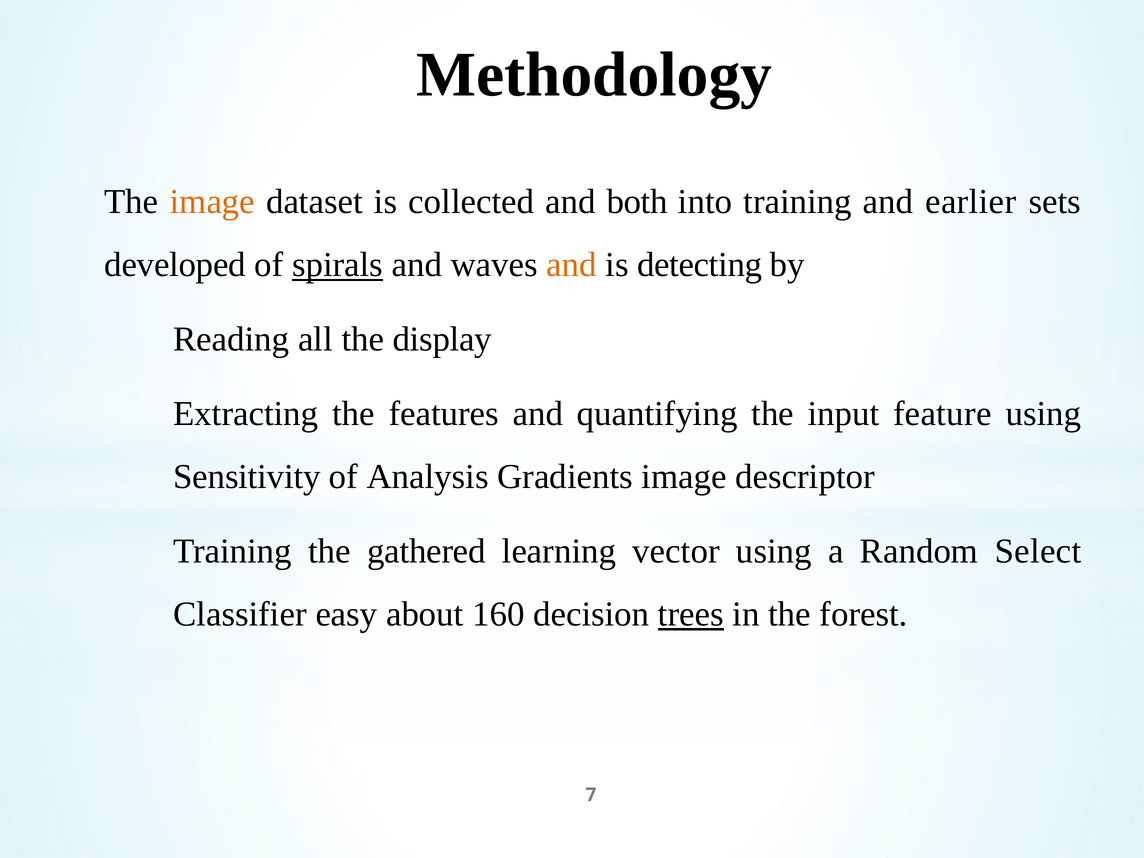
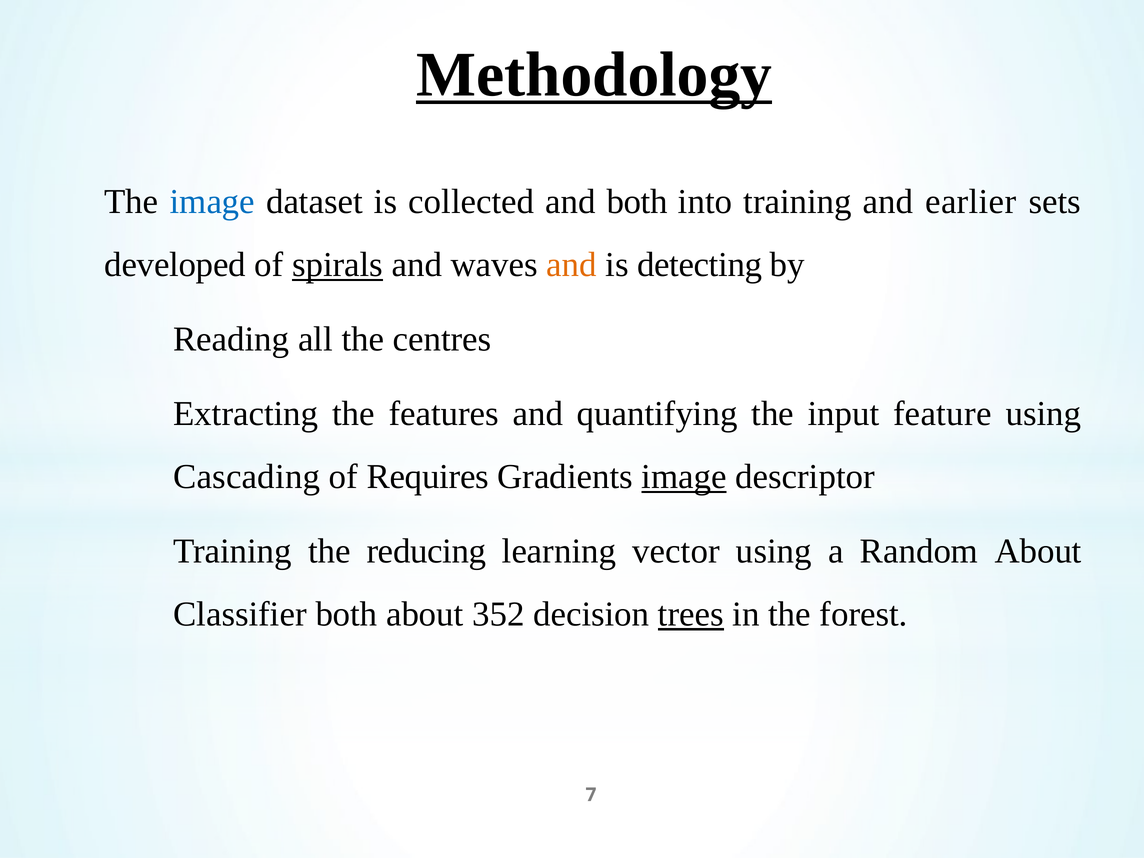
Methodology underline: none -> present (594, 75)
image colour: orange -> blue (212, 202)
display: display -> centres (442, 339)
Sensitivity: Sensitivity -> Cascading (247, 477)
Analysis: Analysis -> Requires (428, 477)
image underline: none -> present (684, 477)
gathered: gathered -> reducing (427, 551)
Random Select: Select -> About (1038, 551)
Classifier easy: easy -> both (346, 614)
160: 160 -> 352 (498, 614)
